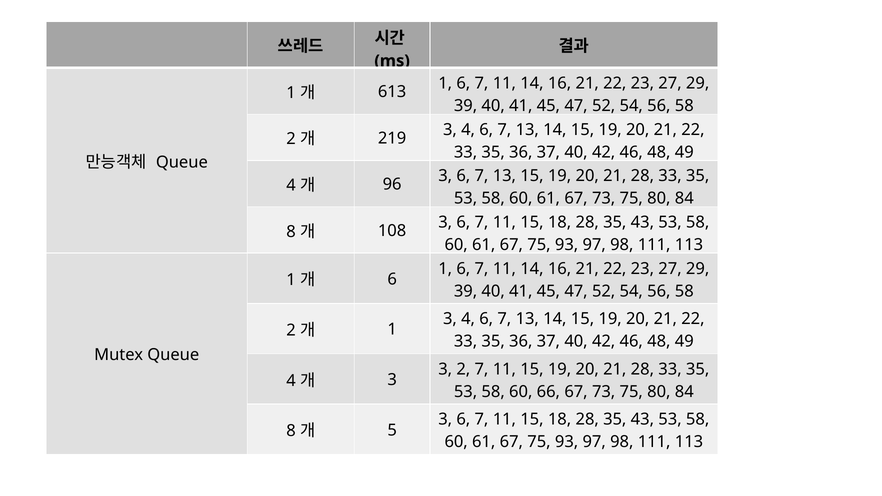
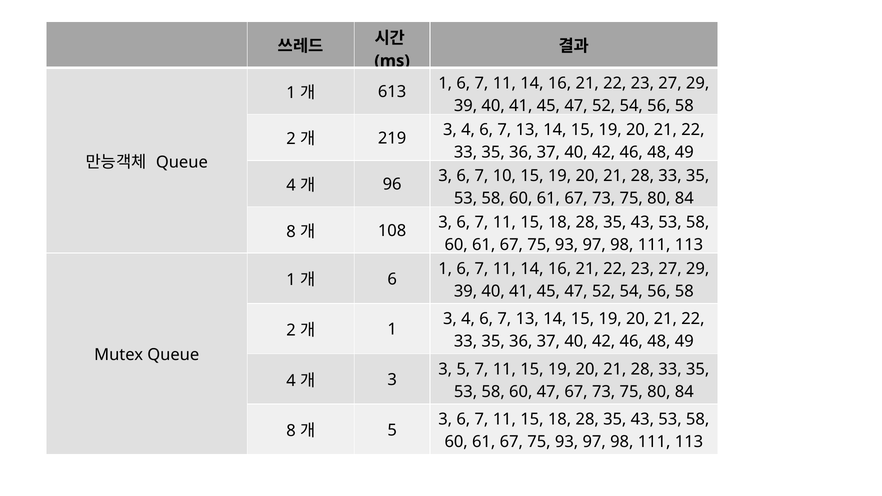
3 6 7 13: 13 -> 10 (504, 176)
3 2: 2 -> 5 (463, 369)
60 66: 66 -> 47 (548, 392)
